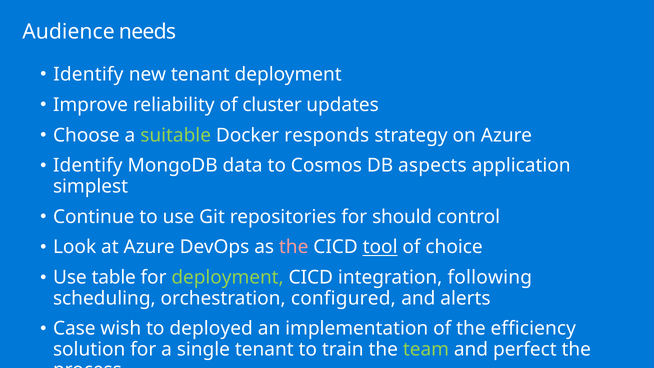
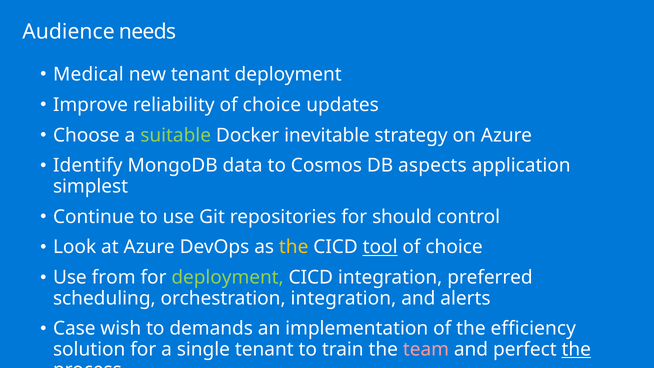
Identify: Identify -> Medical (88, 74)
reliability of cluster: cluster -> choice (272, 105)
responds: responds -> inevitable (327, 135)
the colour: pink -> yellow (294, 247)
table: table -> from (114, 278)
following: following -> preferred (490, 278)
orchestration configured: configured -> integration (343, 298)
deployed: deployed -> demands (211, 329)
team colour: light green -> pink (426, 349)
the underline: none -> present (576, 349)
